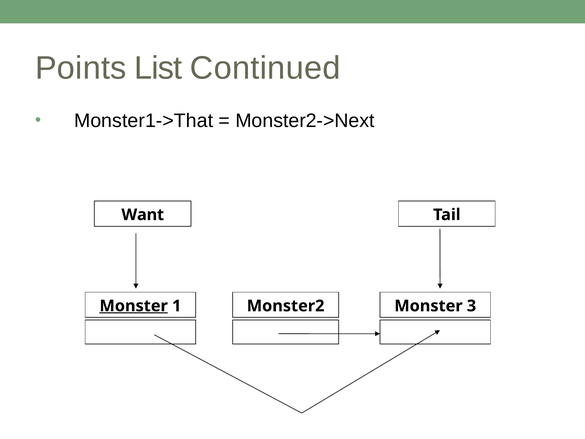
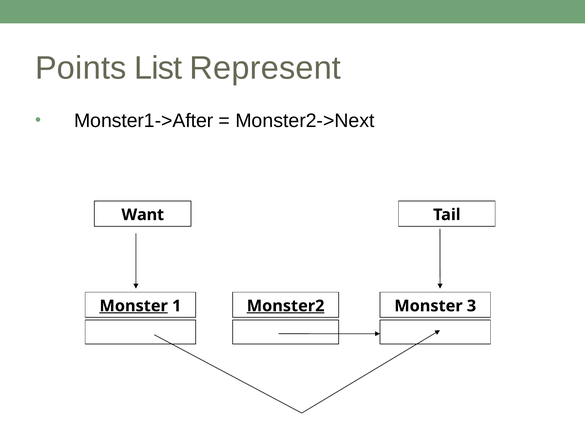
Continued: Continued -> Represent (265, 68)
Monster1->That: Monster1->That -> Monster1->After (144, 121)
Monster2 underline: none -> present (286, 306)
